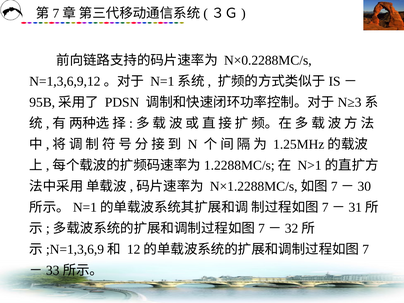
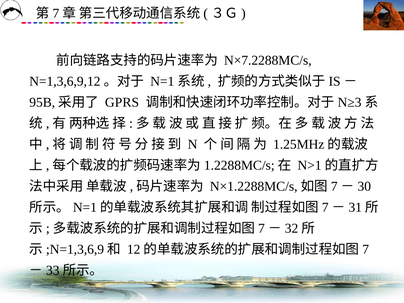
N×0.2288MC/s: N×0.2288MC/s -> N×7.2288MC/s (268, 60)
PDSN: PDSN -> GPRS (122, 102)
